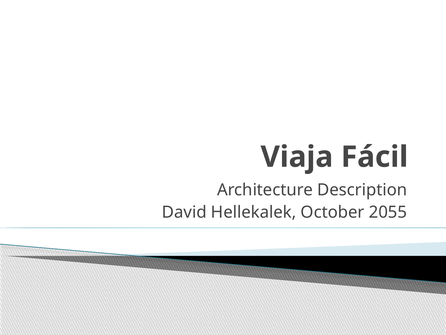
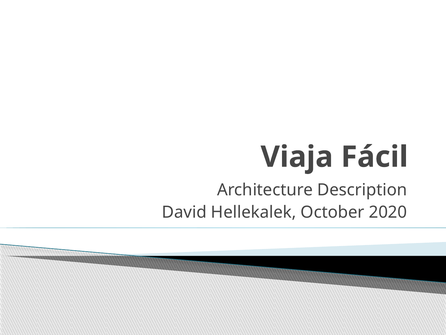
2055: 2055 -> 2020 (388, 212)
